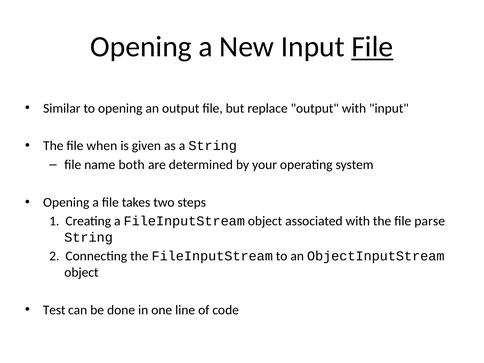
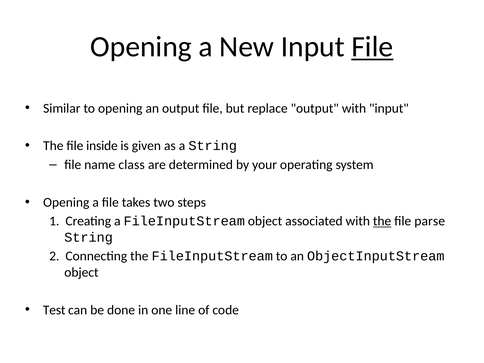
when: when -> inside (102, 146)
both: both -> class (132, 165)
the underline: none -> present (382, 221)
